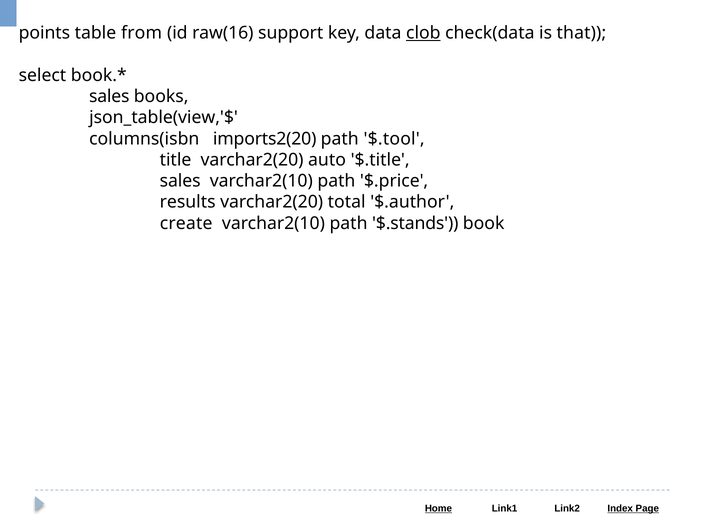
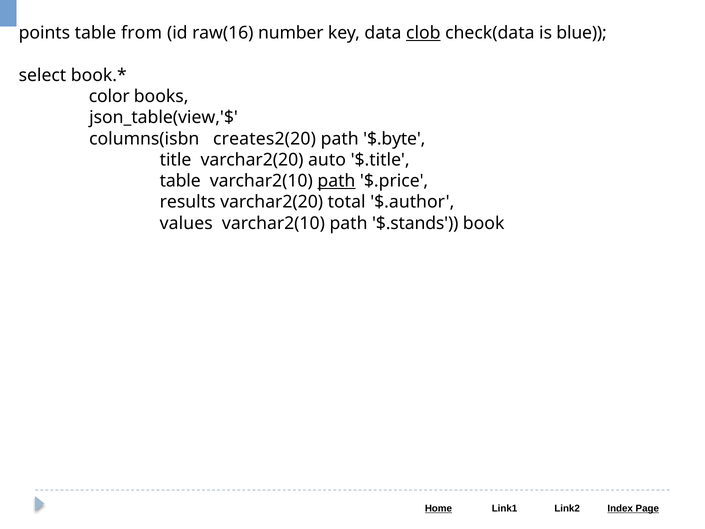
support: support -> number (291, 33)
that: that -> blue (582, 33)
sales: sales -> color (109, 96)
imports2(20: imports2(20 -> creates2(20 (265, 139)
$.tool: $.tool -> $.byte (394, 139)
sales: sales -> table (180, 181)
path underline: none -> present (336, 181)
create: create -> values (186, 223)
